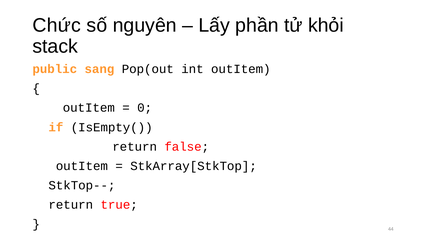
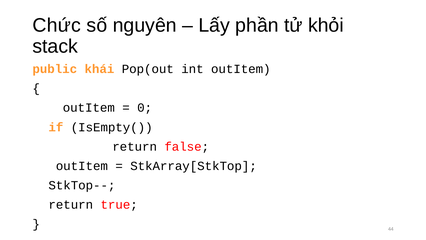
sang: sang -> khái (99, 69)
